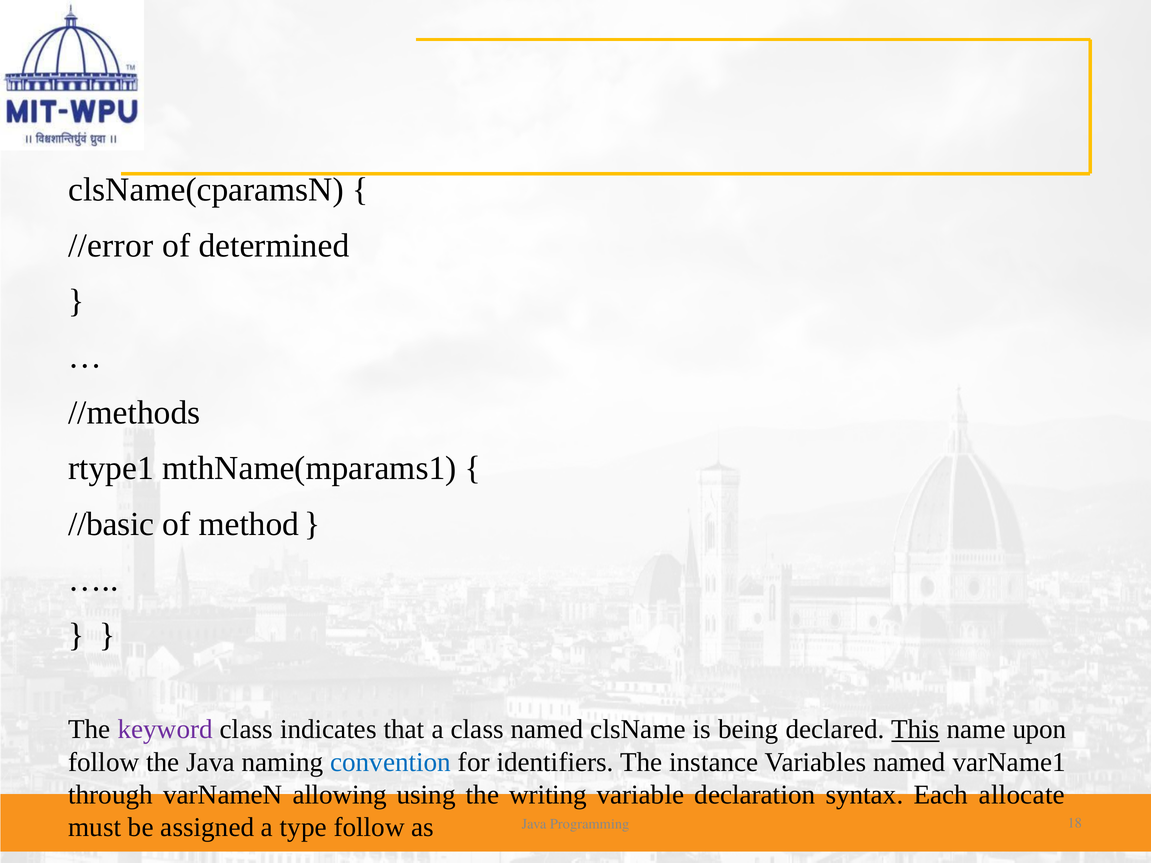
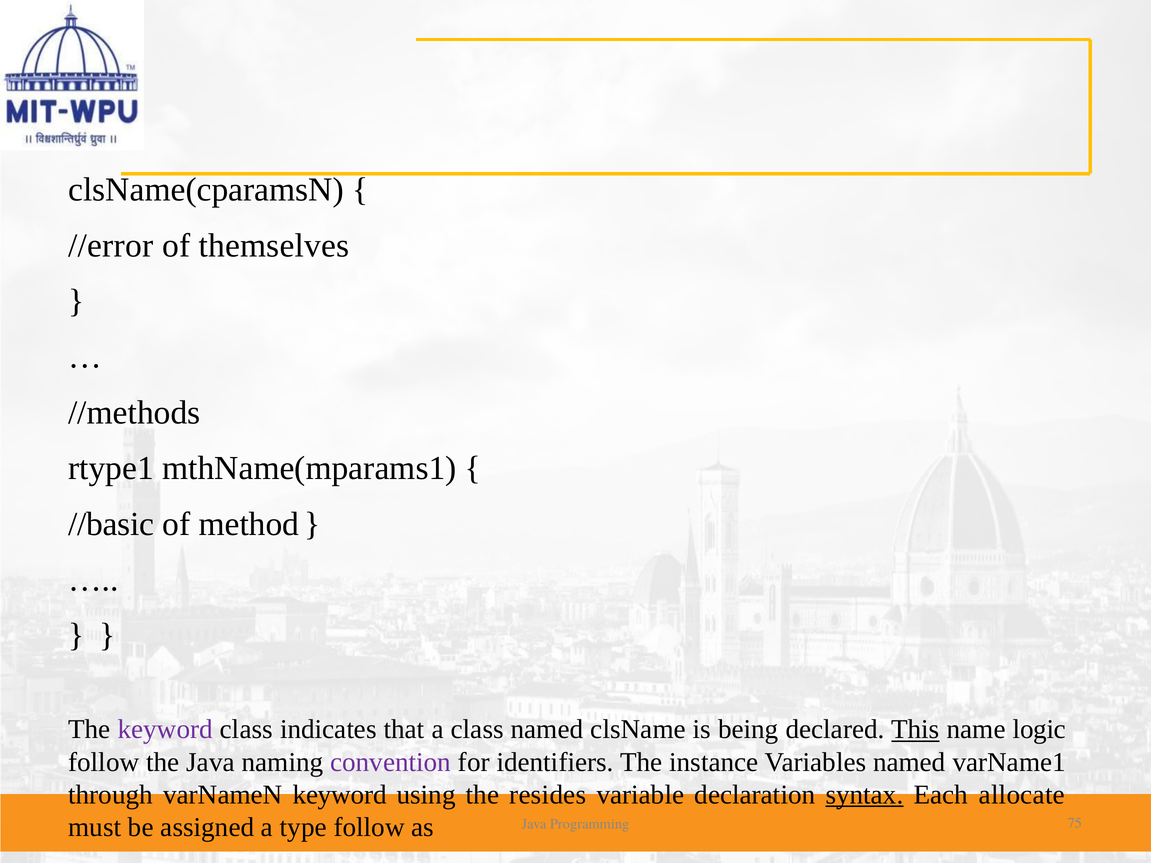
determined: determined -> themselves (274, 246)
upon: upon -> logic (1039, 730)
convention colour: blue -> purple (391, 762)
varNameN allowing: allowing -> keyword (340, 795)
writing: writing -> resides (548, 795)
syntax underline: none -> present (864, 795)
18: 18 -> 75 (1075, 823)
